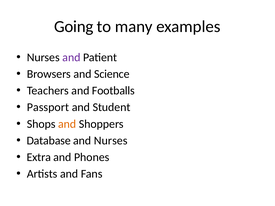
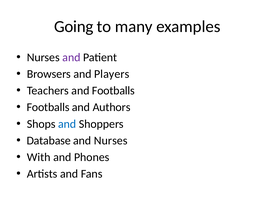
Science: Science -> Players (112, 74)
Passport: Passport -> Footballs (48, 107)
Student: Student -> Authors (112, 107)
and colour: orange -> blue (67, 124)
Extra: Extra -> With (39, 157)
